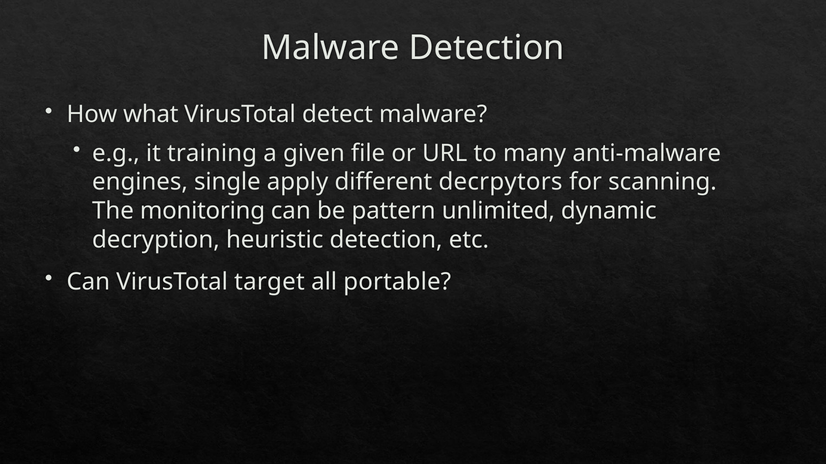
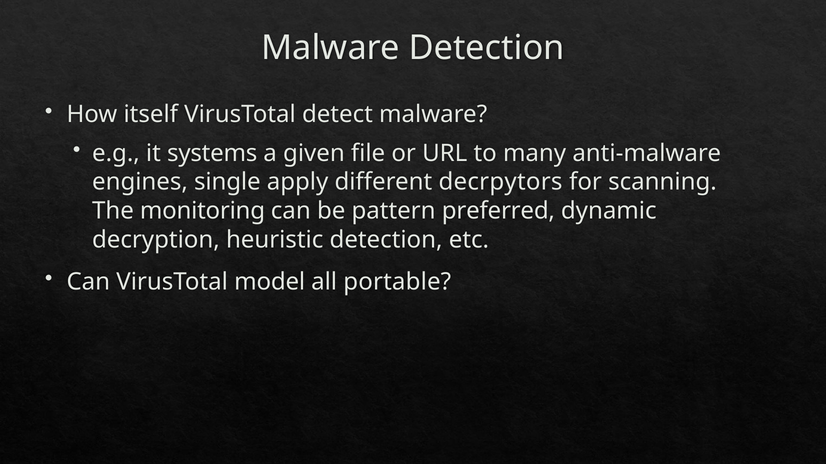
what: what -> itself (151, 114)
training: training -> systems (212, 153)
unlimited: unlimited -> preferred (498, 211)
target: target -> model (270, 282)
